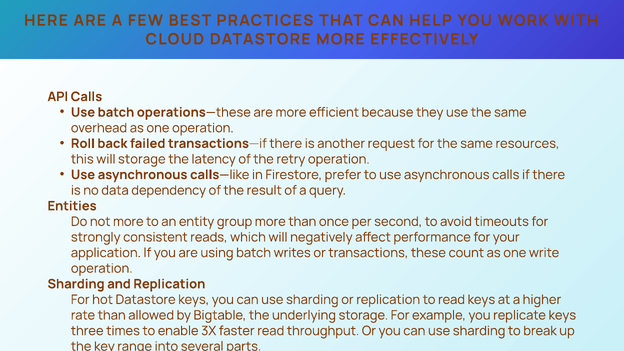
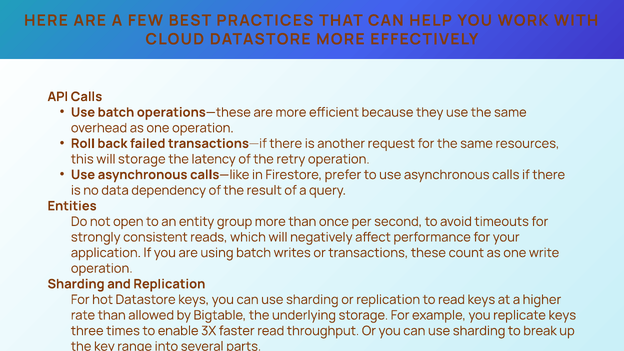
not more: more -> open (128, 222)
